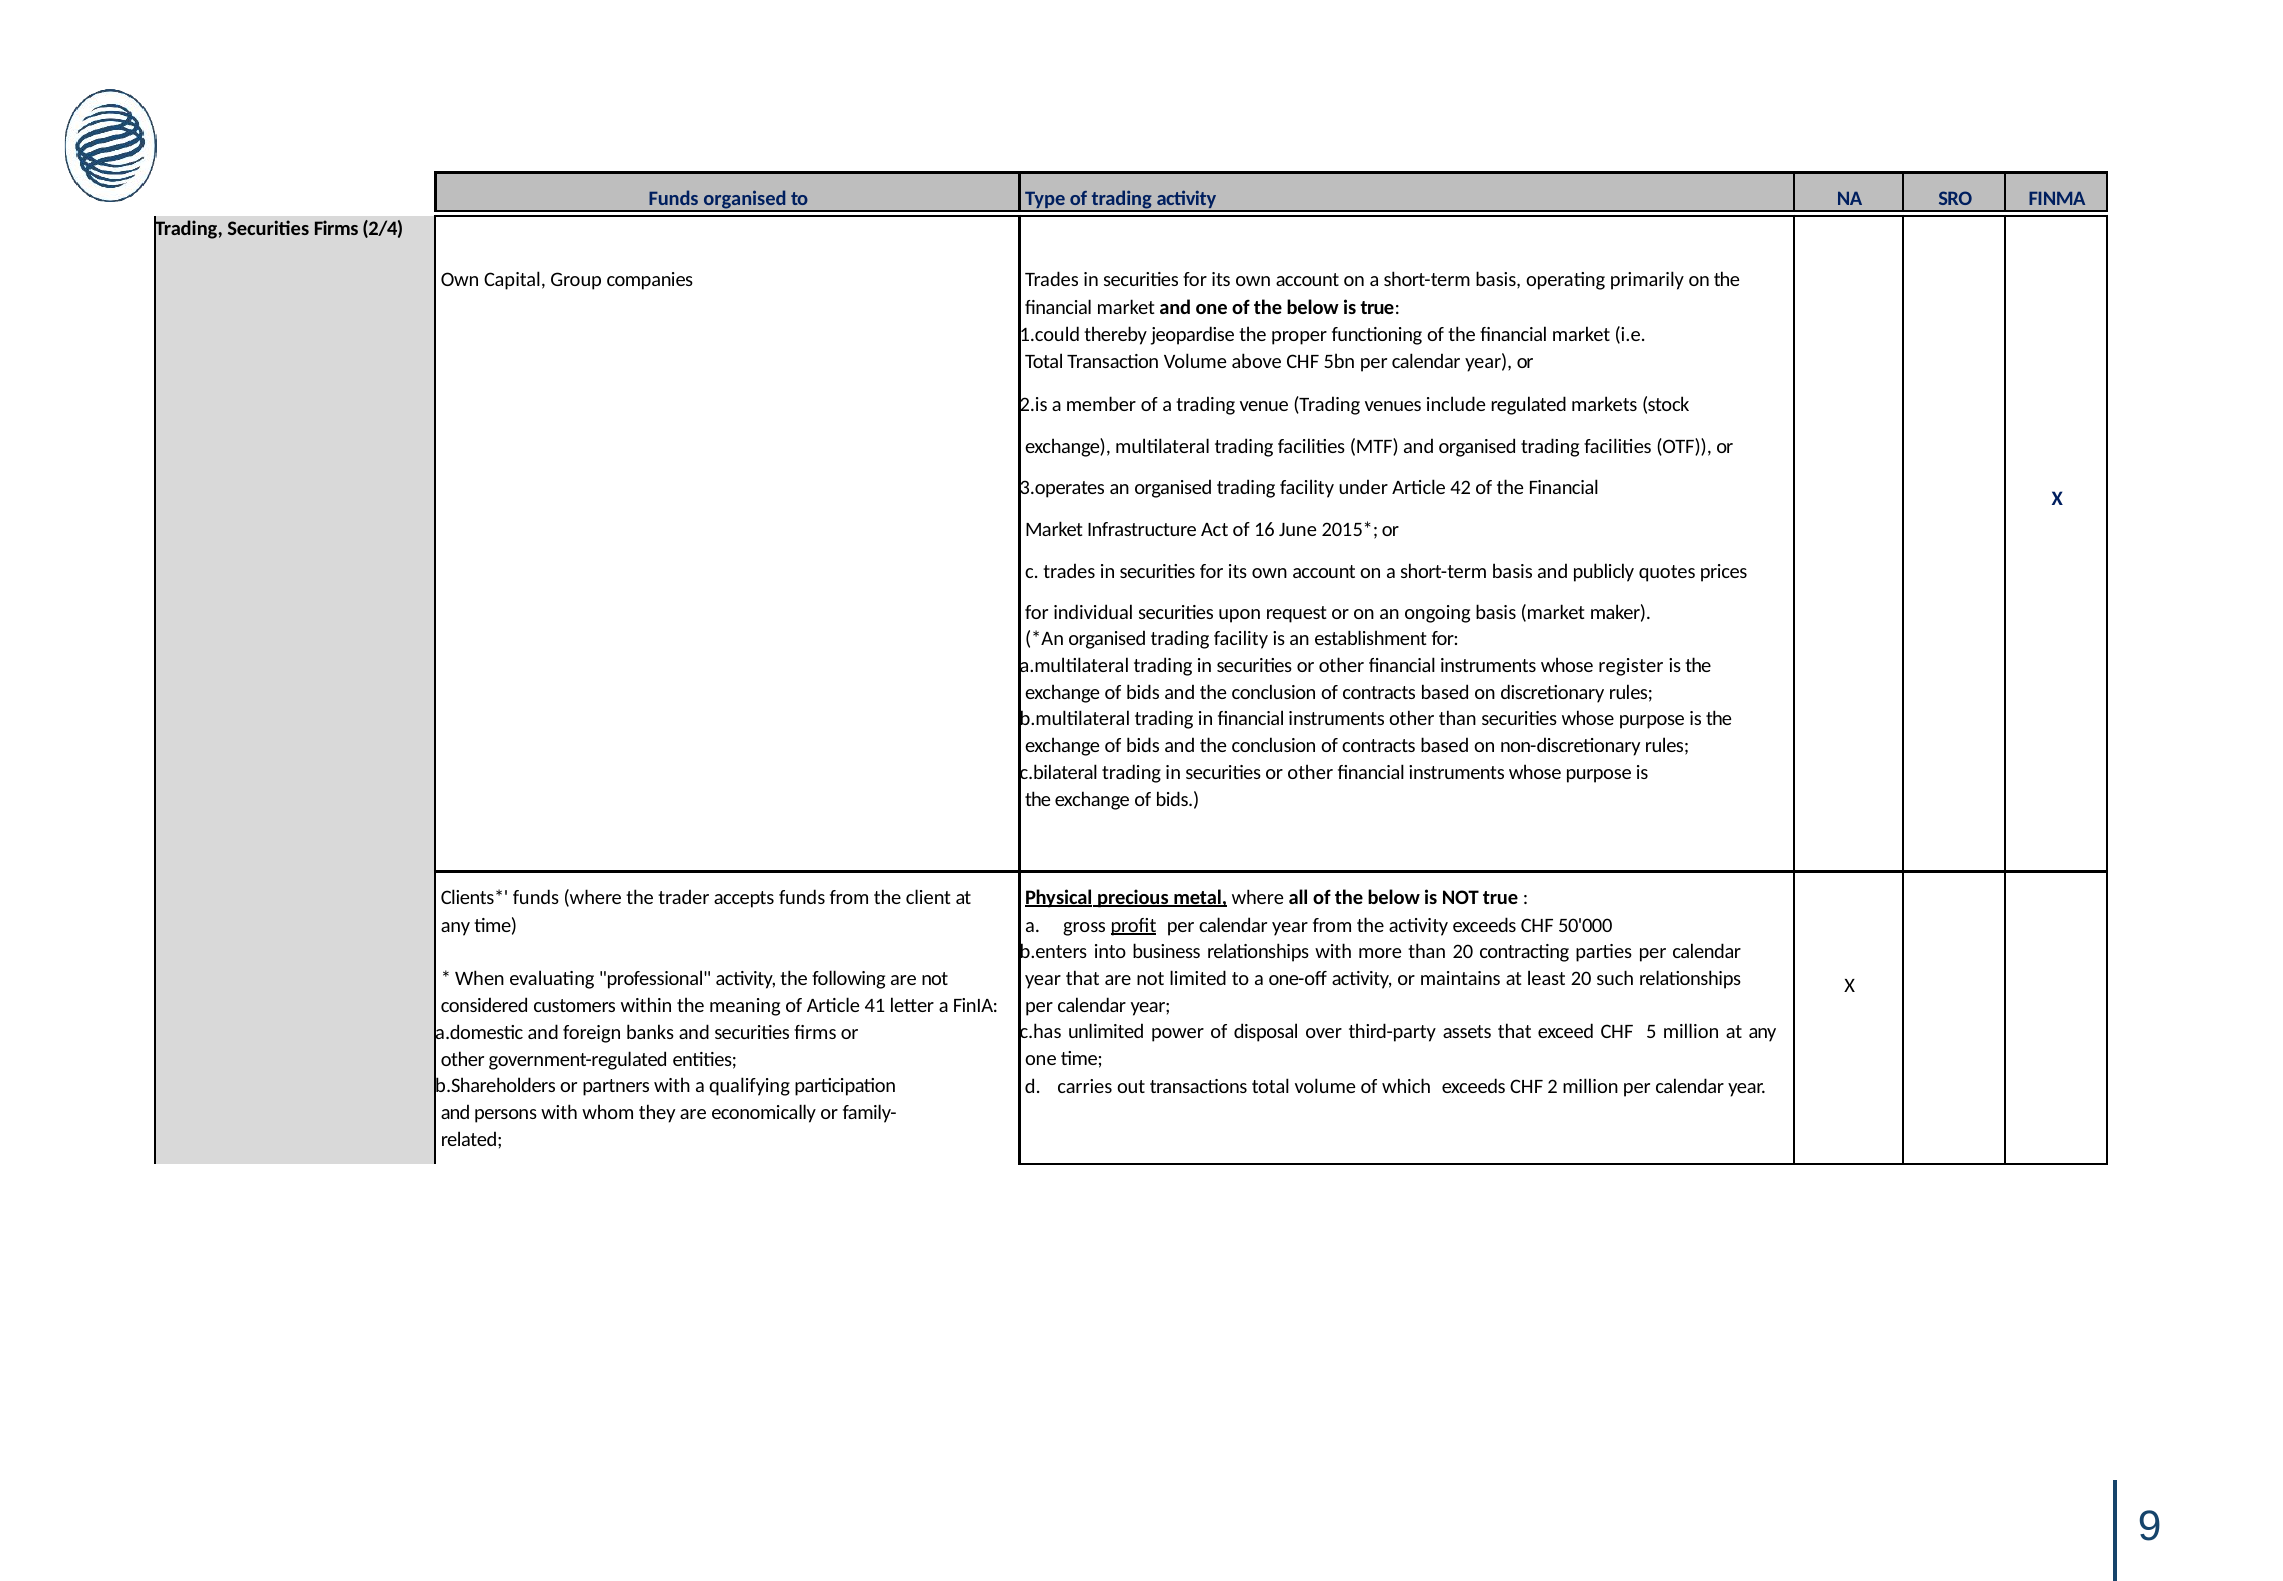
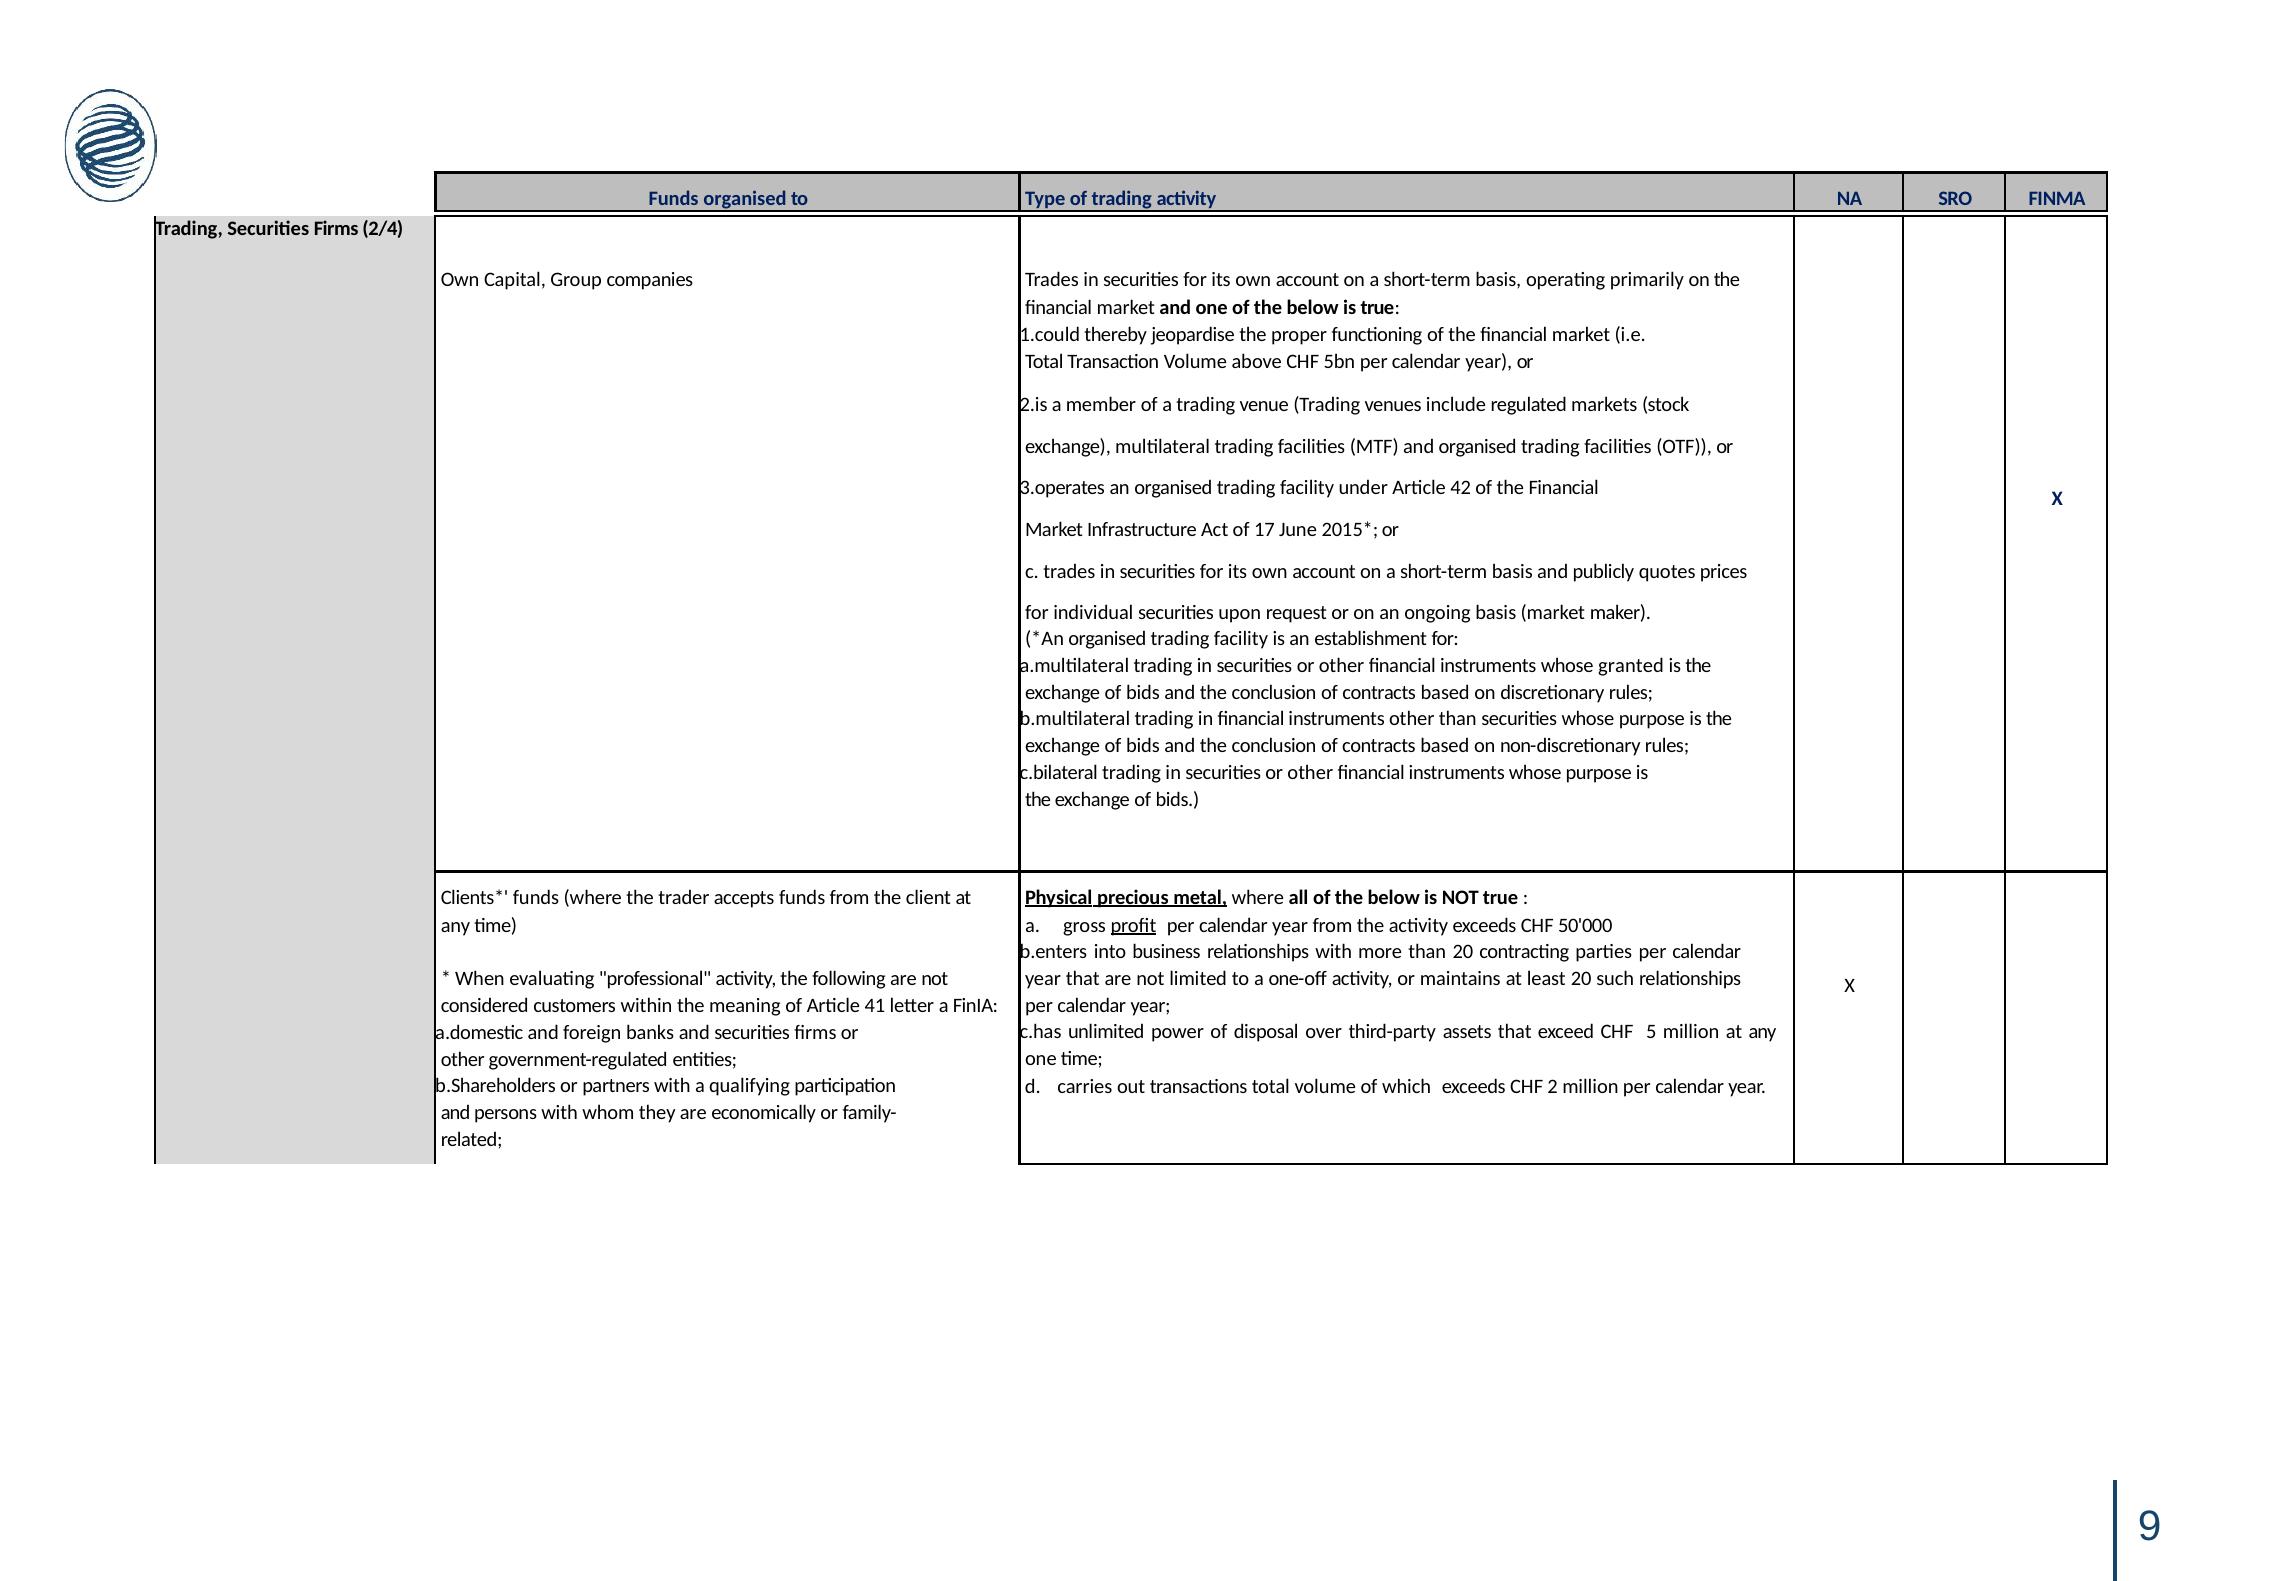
16: 16 -> 17 (1264, 529)
register: register -> granted (1631, 665)
